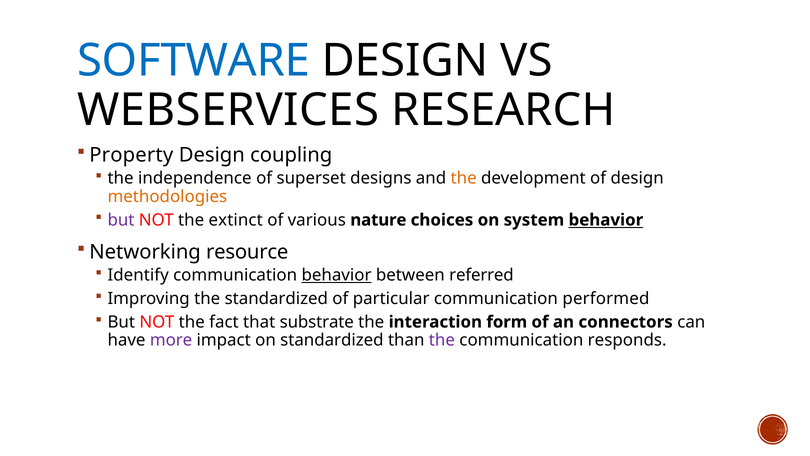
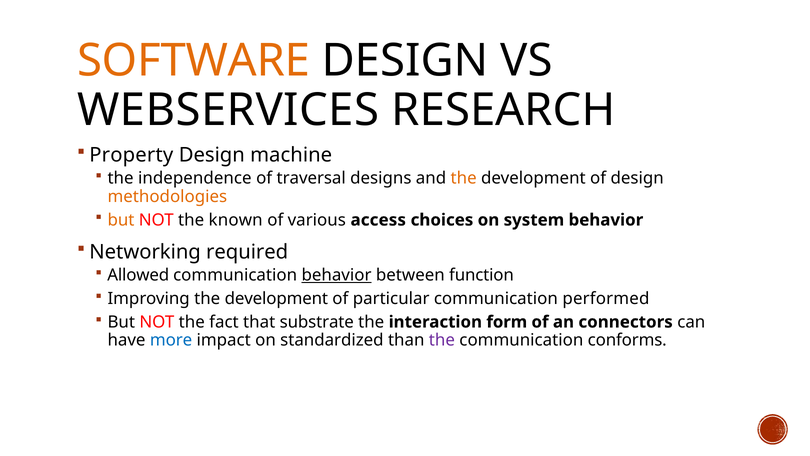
SOFTWARE colour: blue -> orange (194, 61)
coupling: coupling -> machine (291, 155)
superset: superset -> traversal (311, 178)
but colour: purple -> orange (121, 220)
extinct: extinct -> known (236, 220)
nature: nature -> access (378, 220)
behavior underline: present -> none (606, 220)
resource: resource -> required (247, 252)
Identify: Identify -> Allowed (138, 275)
referred: referred -> function (481, 275)
Improving the standardized: standardized -> development (276, 298)
more colour: purple -> blue (171, 340)
responds: responds -> conforms (627, 340)
